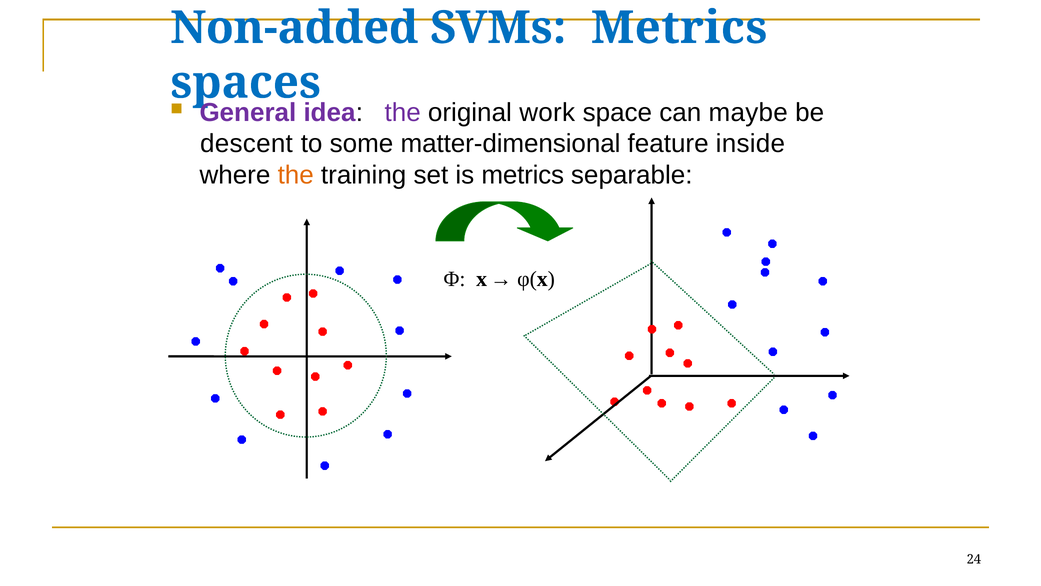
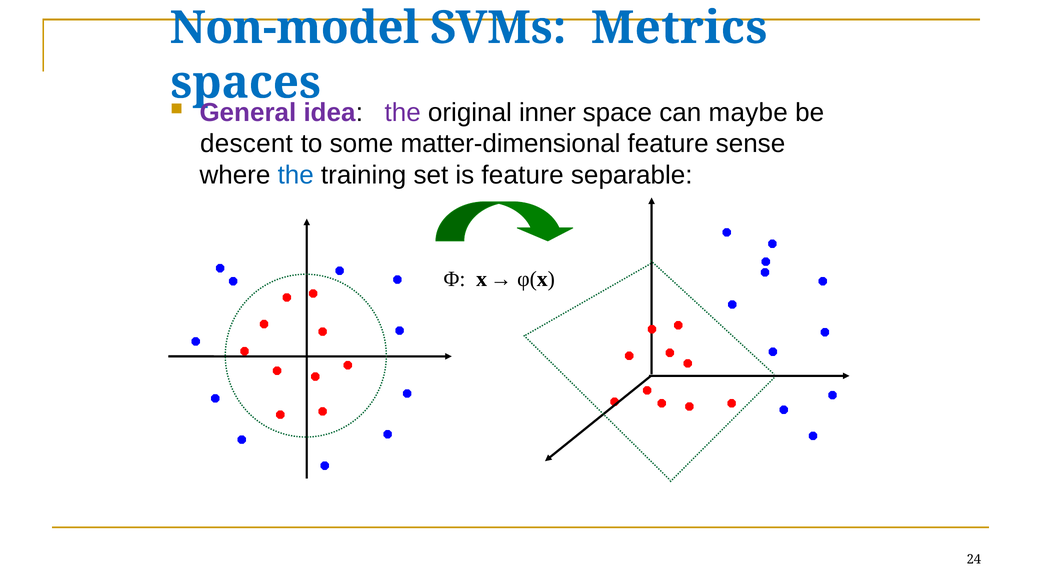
Non-added: Non-added -> Non-model (294, 28)
work: work -> inner (547, 112)
inside: inside -> sense (750, 144)
the colour: orange -> blue (296, 175)
is metrics: metrics -> feature (523, 175)
